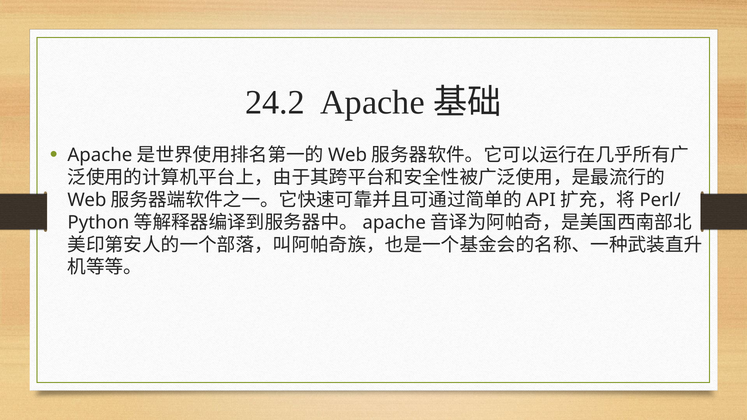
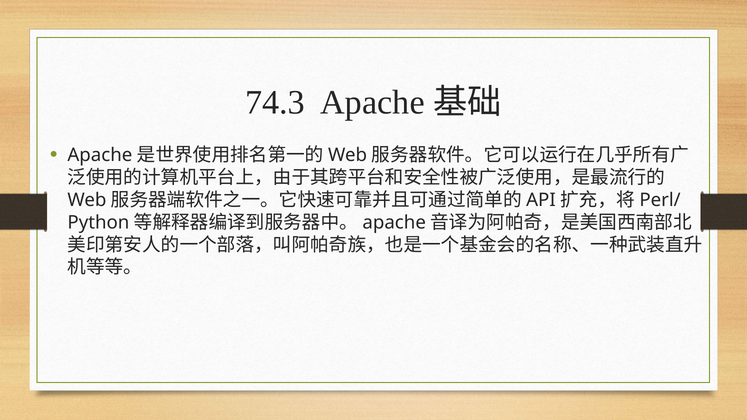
24.2: 24.2 -> 74.3 (275, 103)
